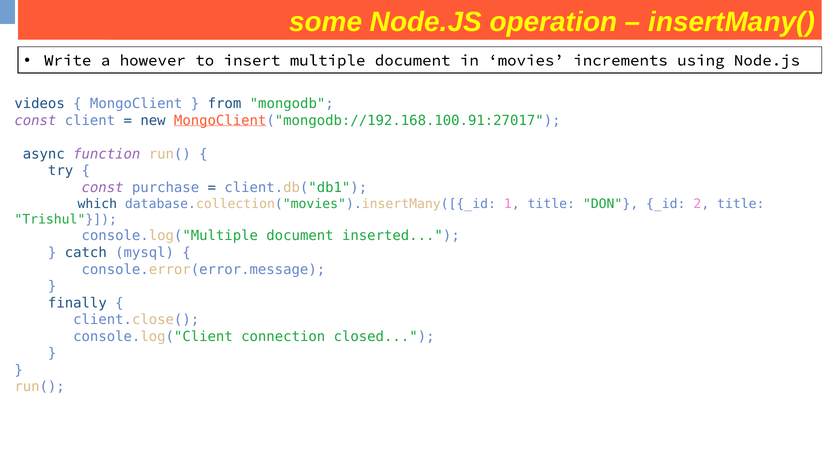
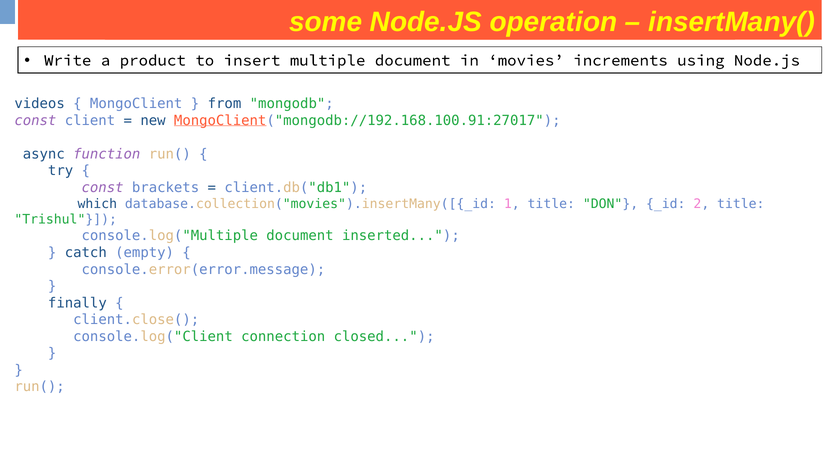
however: however -> product (153, 60)
purchase: purchase -> brackets (166, 188)
mysql: mysql -> empty (145, 253)
